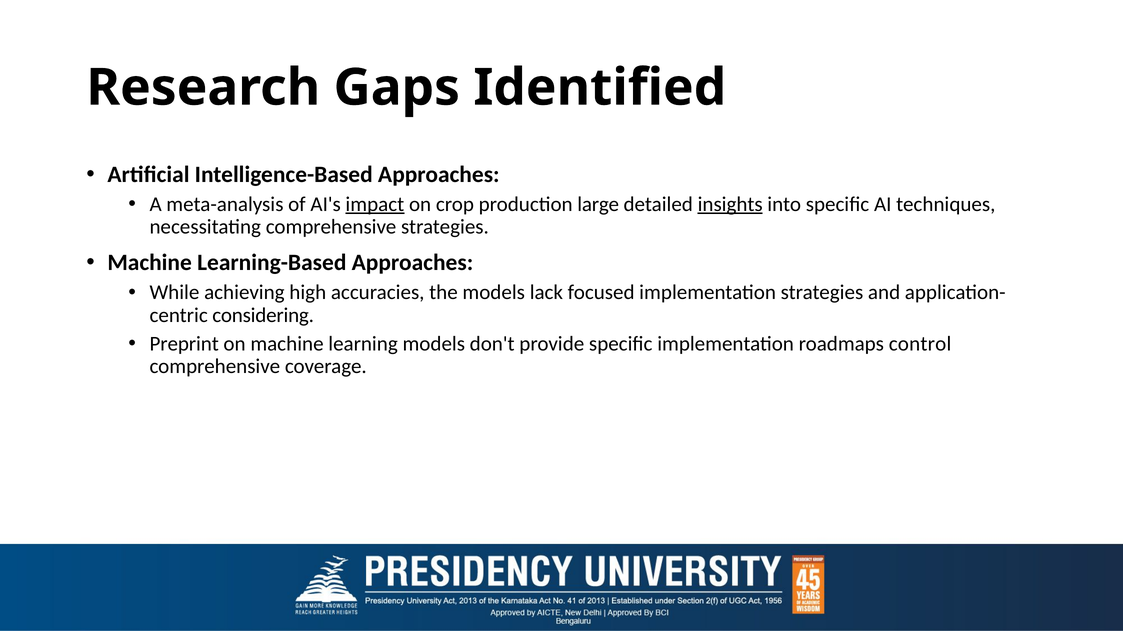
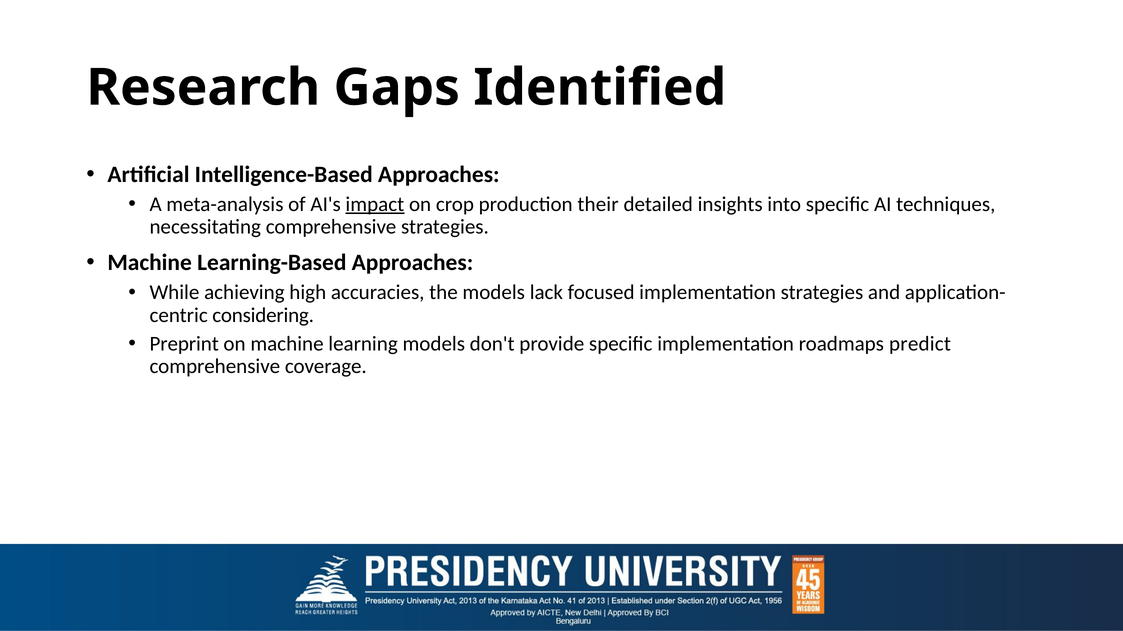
large: large -> their (598, 204)
insights underline: present -> none (730, 204)
control: control -> predict (920, 344)
